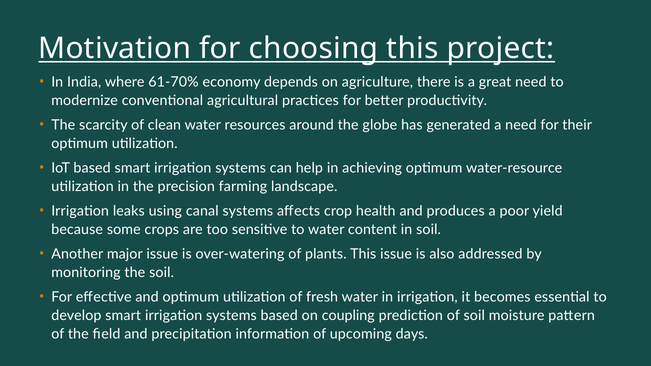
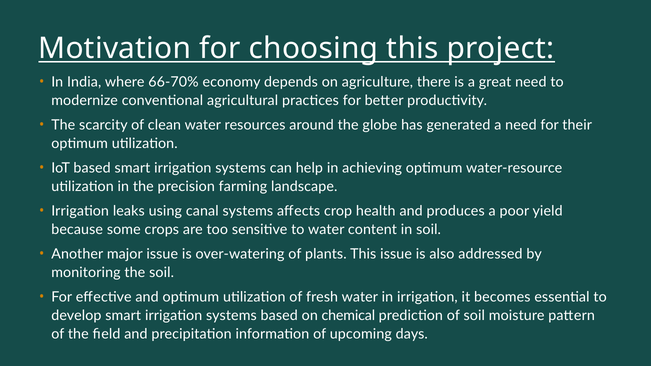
61-70%: 61-70% -> 66-70% (173, 82)
coupling: coupling -> chemical (348, 316)
